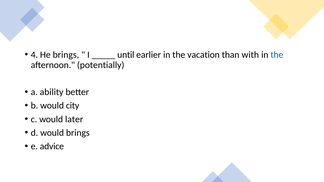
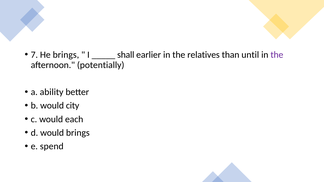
4: 4 -> 7 (34, 55)
until: until -> shall (126, 55)
vacation: vacation -> relatives (204, 55)
with: with -> until (250, 55)
the colour: blue -> purple (277, 55)
later: later -> each (74, 119)
advice: advice -> spend (52, 146)
